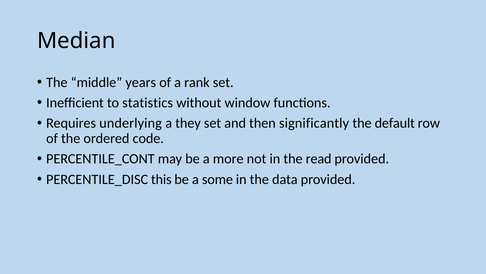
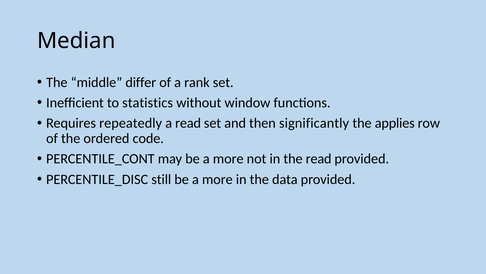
years: years -> differ (141, 82)
underlying: underlying -> repeatedly (131, 123)
a they: they -> read (188, 123)
default: default -> applies (395, 123)
this: this -> still (161, 179)
some: some -> more (217, 179)
